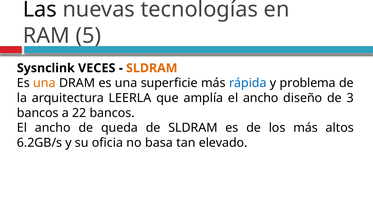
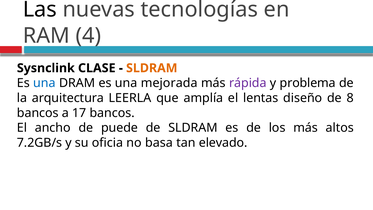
5: 5 -> 4 (88, 36)
VECES: VECES -> CLASE (97, 68)
una colour: orange -> blue (44, 83)
superficie: superficie -> mejorada (169, 83)
rápida colour: blue -> purple (248, 83)
amplía el ancho: ancho -> lentas (261, 98)
3: 3 -> 8 (350, 98)
22: 22 -> 17 (79, 113)
queda: queda -> puede (119, 128)
6.2GB/s: 6.2GB/s -> 7.2GB/s (40, 143)
